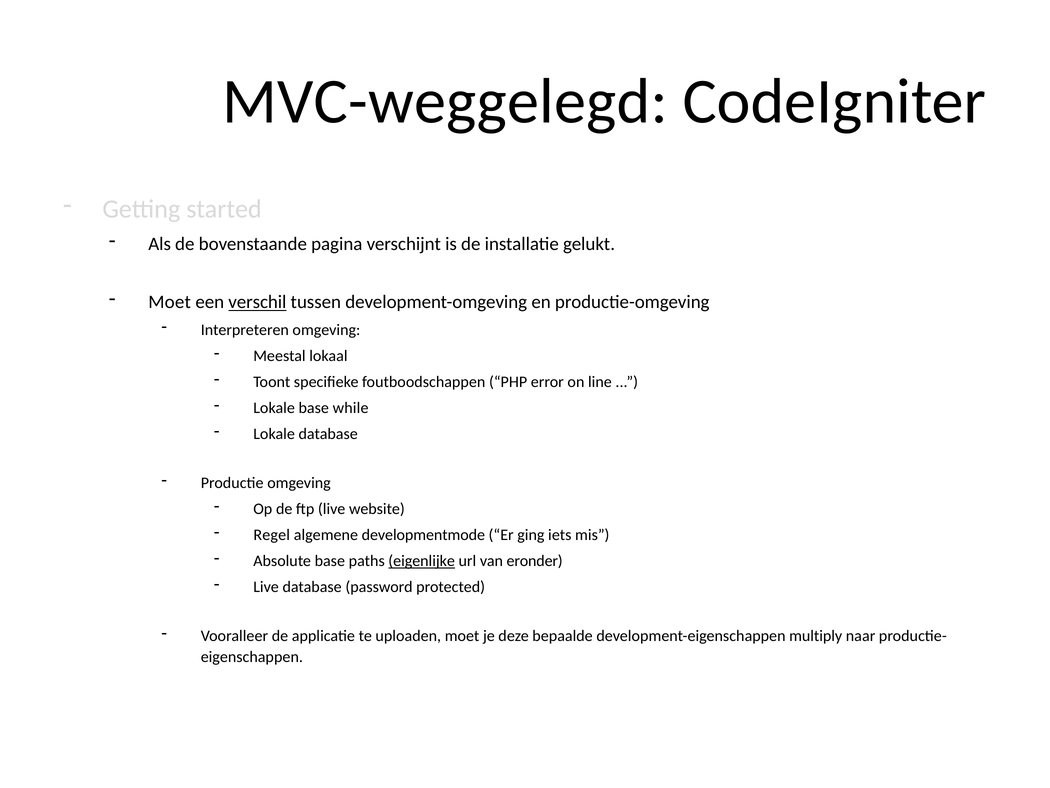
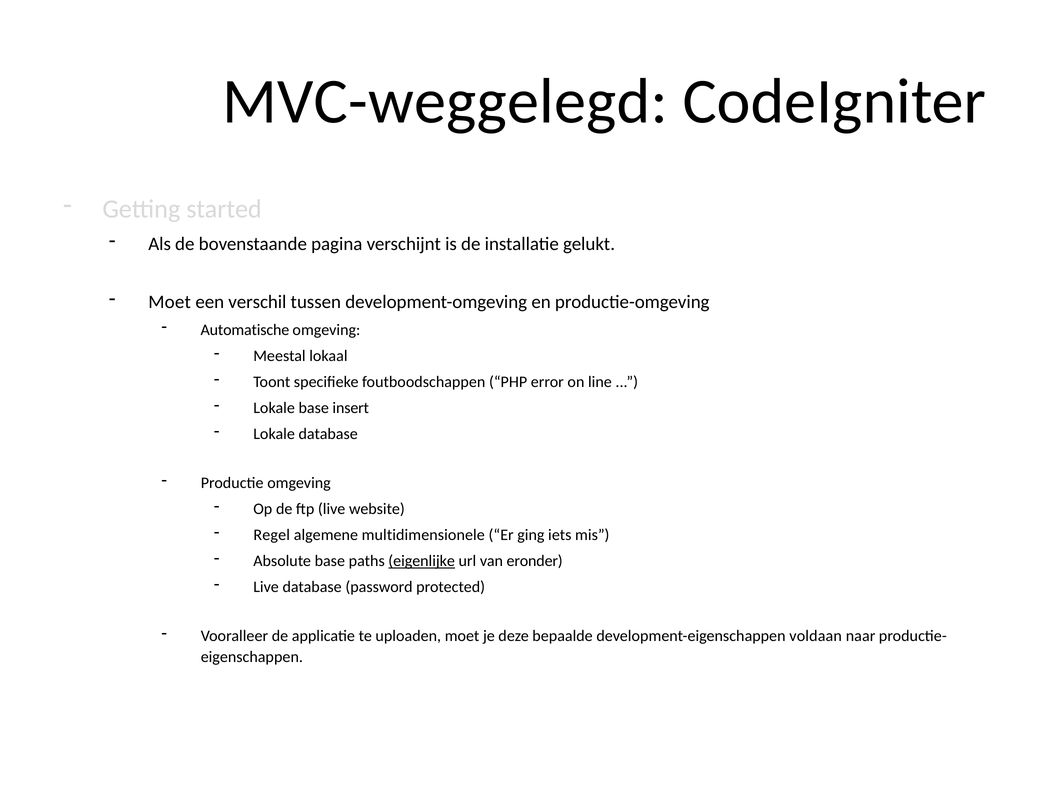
verschil underline: present -> none (257, 302)
Interpreteren: Interpreteren -> Automatische (245, 330)
while: while -> insert (351, 408)
developmentmode: developmentmode -> multidimensionele (423, 535)
multiply: multiply -> voldaan (816, 636)
